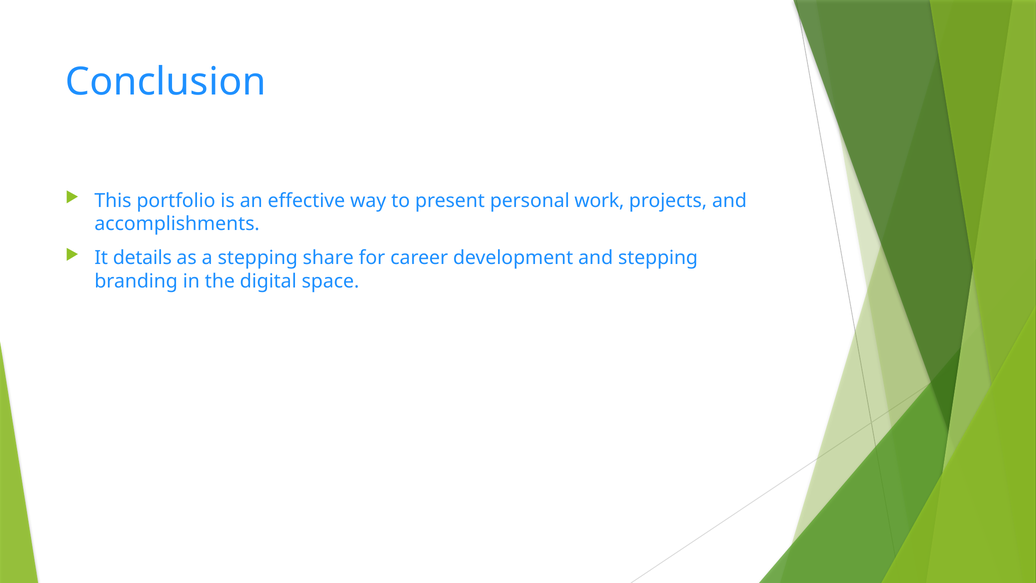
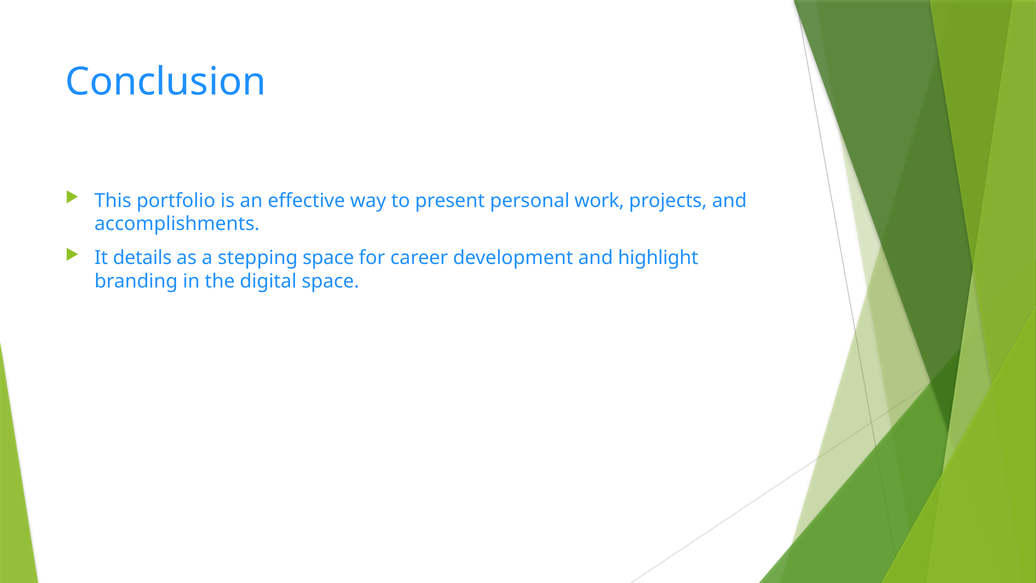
stepping share: share -> space (328, 258)
and stepping: stepping -> highlight (658, 258)
